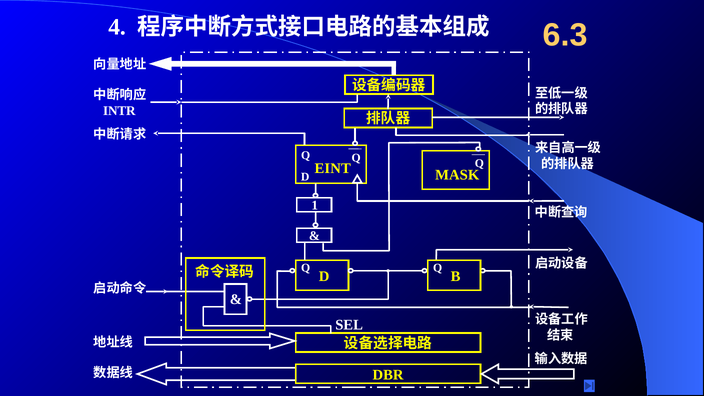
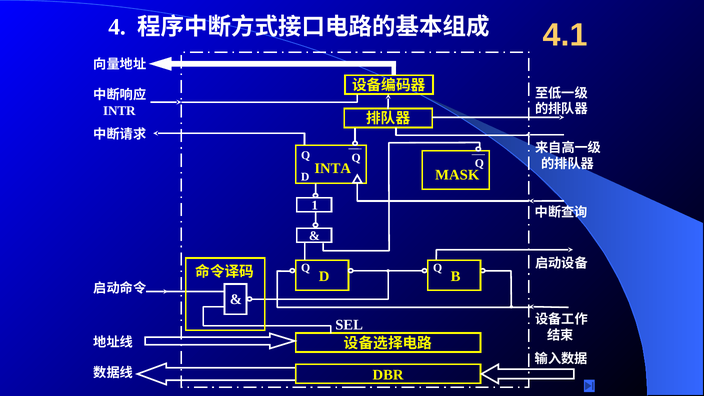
6.3: 6.3 -> 4.1 (565, 35)
EINT: EINT -> INTA (333, 168)
